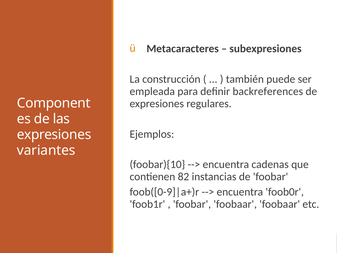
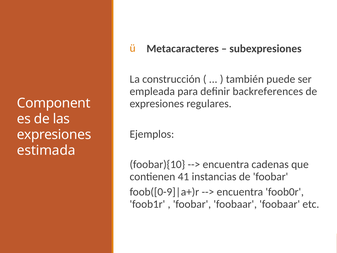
variantes: variantes -> estimada (46, 150)
82: 82 -> 41 (183, 177)
